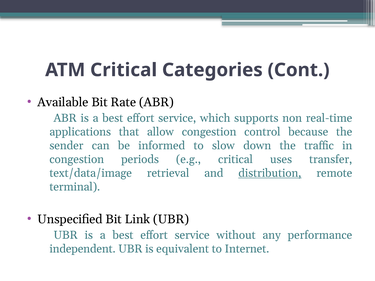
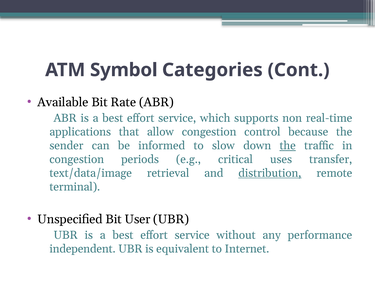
ATM Critical: Critical -> Symbol (124, 70)
the underline: none -> present (288, 146)
Link: Link -> User (138, 220)
